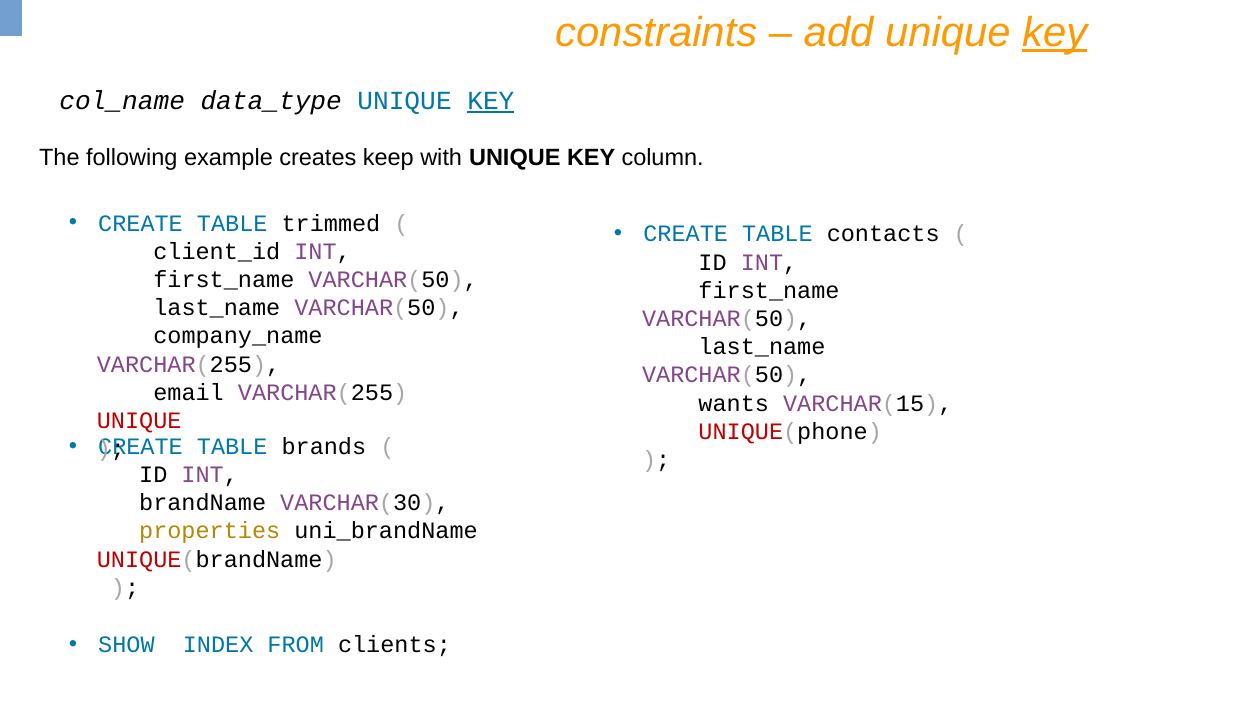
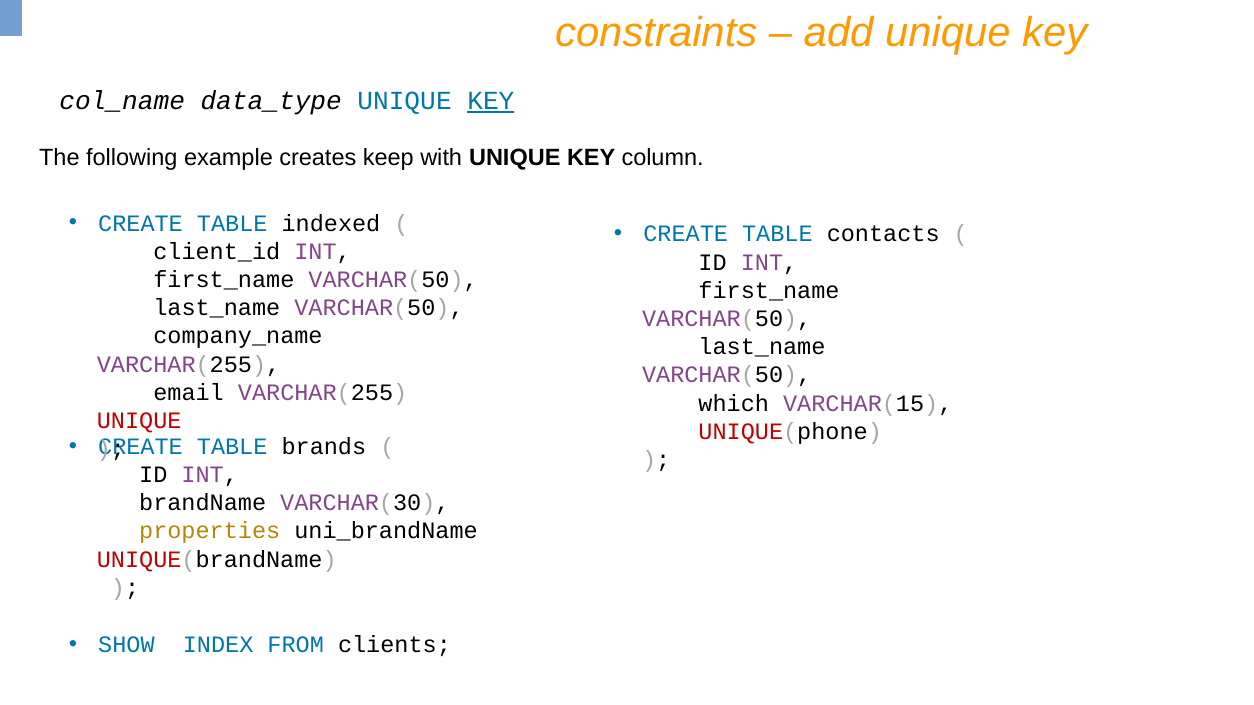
key underline: present -> none (1055, 33)
trimmed: trimmed -> indexed (331, 224)
wants: wants -> which (734, 404)
